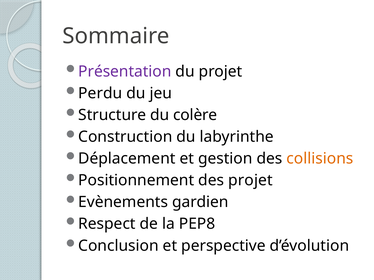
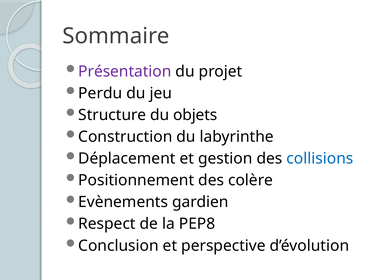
colère: colère -> objets (195, 115)
collisions colour: orange -> blue (320, 159)
des projet: projet -> colère (251, 181)
